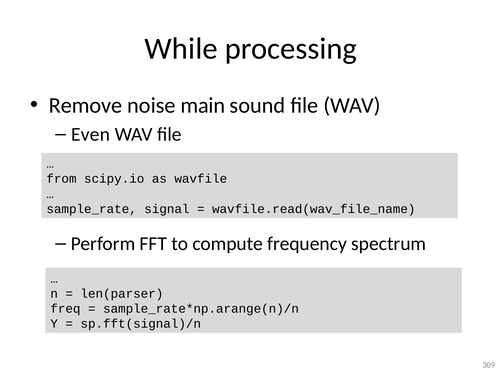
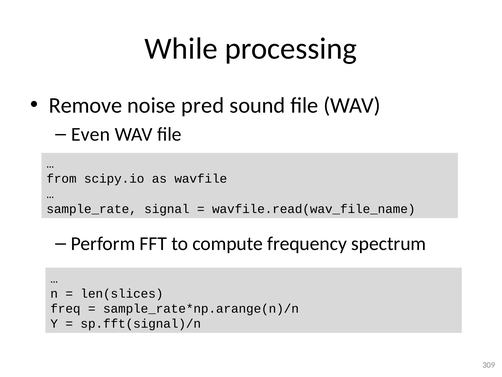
main: main -> pred (203, 105)
len(parser: len(parser -> len(slices (122, 293)
